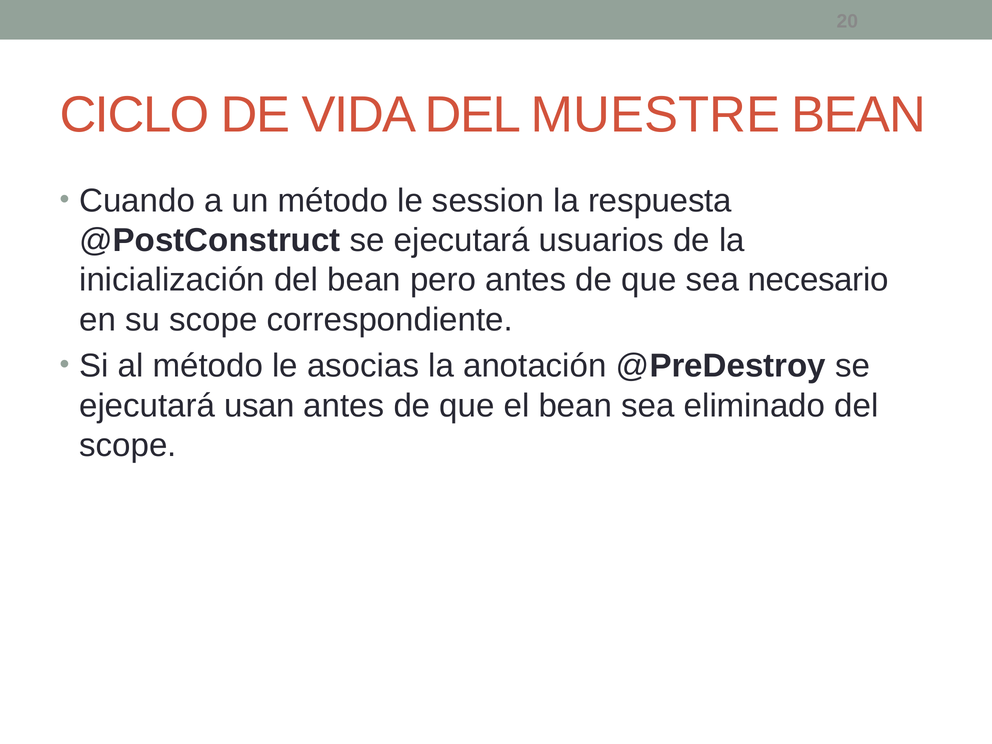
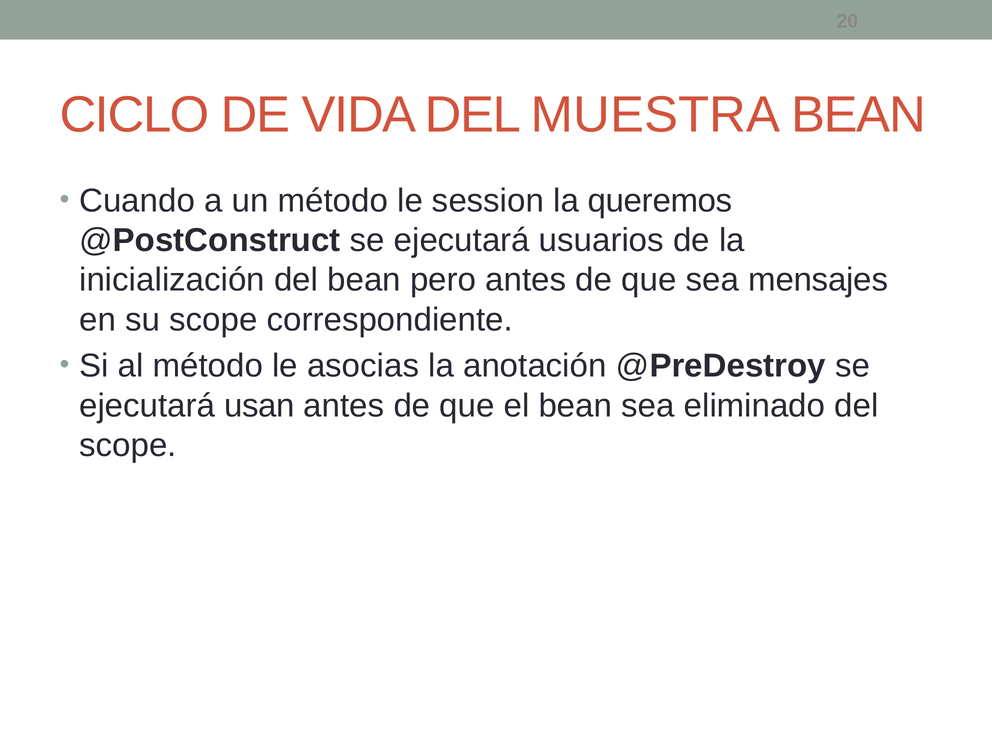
MUESTRE: MUESTRE -> MUESTRA (655, 115)
respuesta: respuesta -> queremos (660, 201)
necesario: necesario -> mensajes (818, 280)
